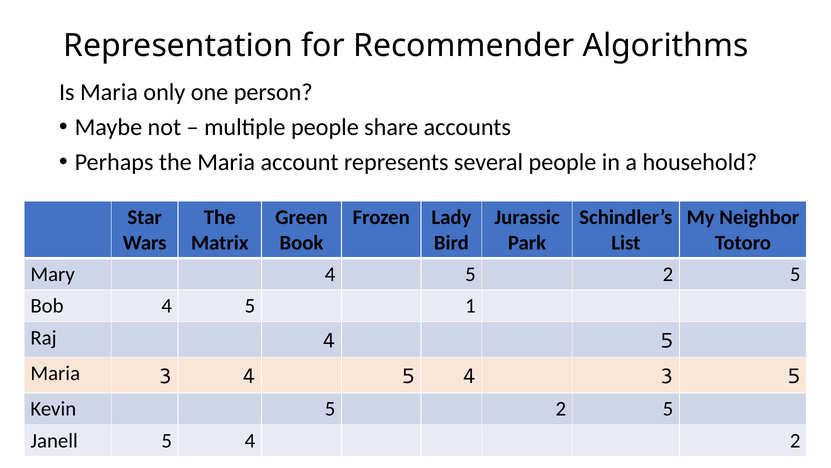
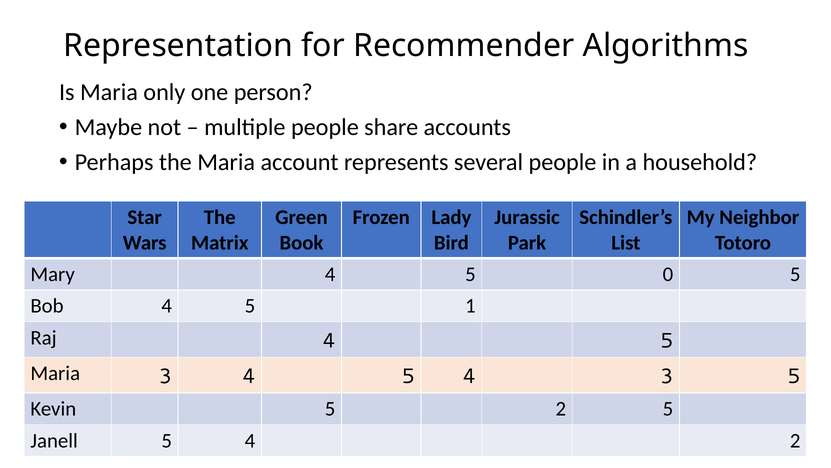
4 5 2: 2 -> 0 (668, 274)
